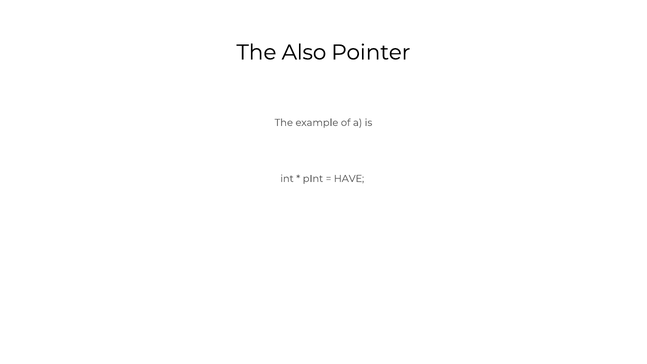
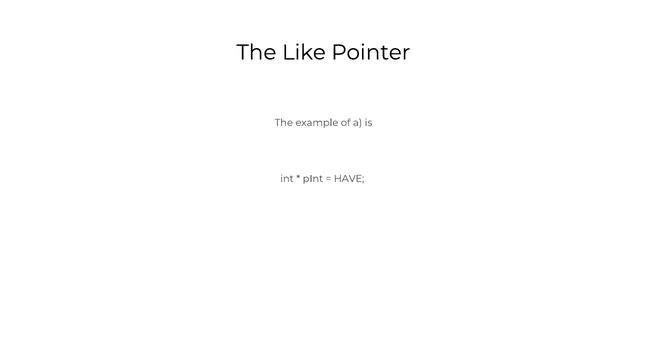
Also: Also -> Like (304, 52)
